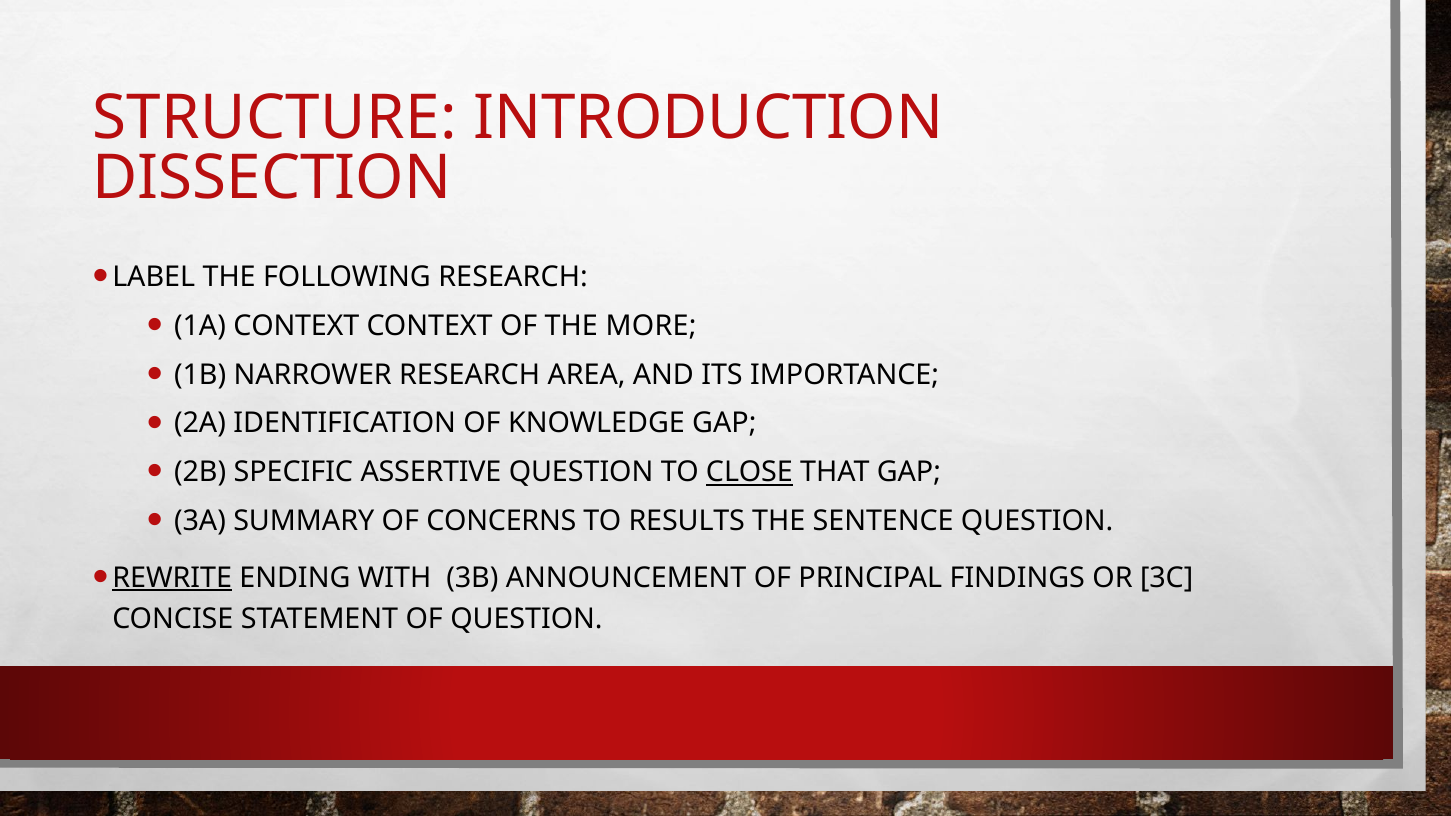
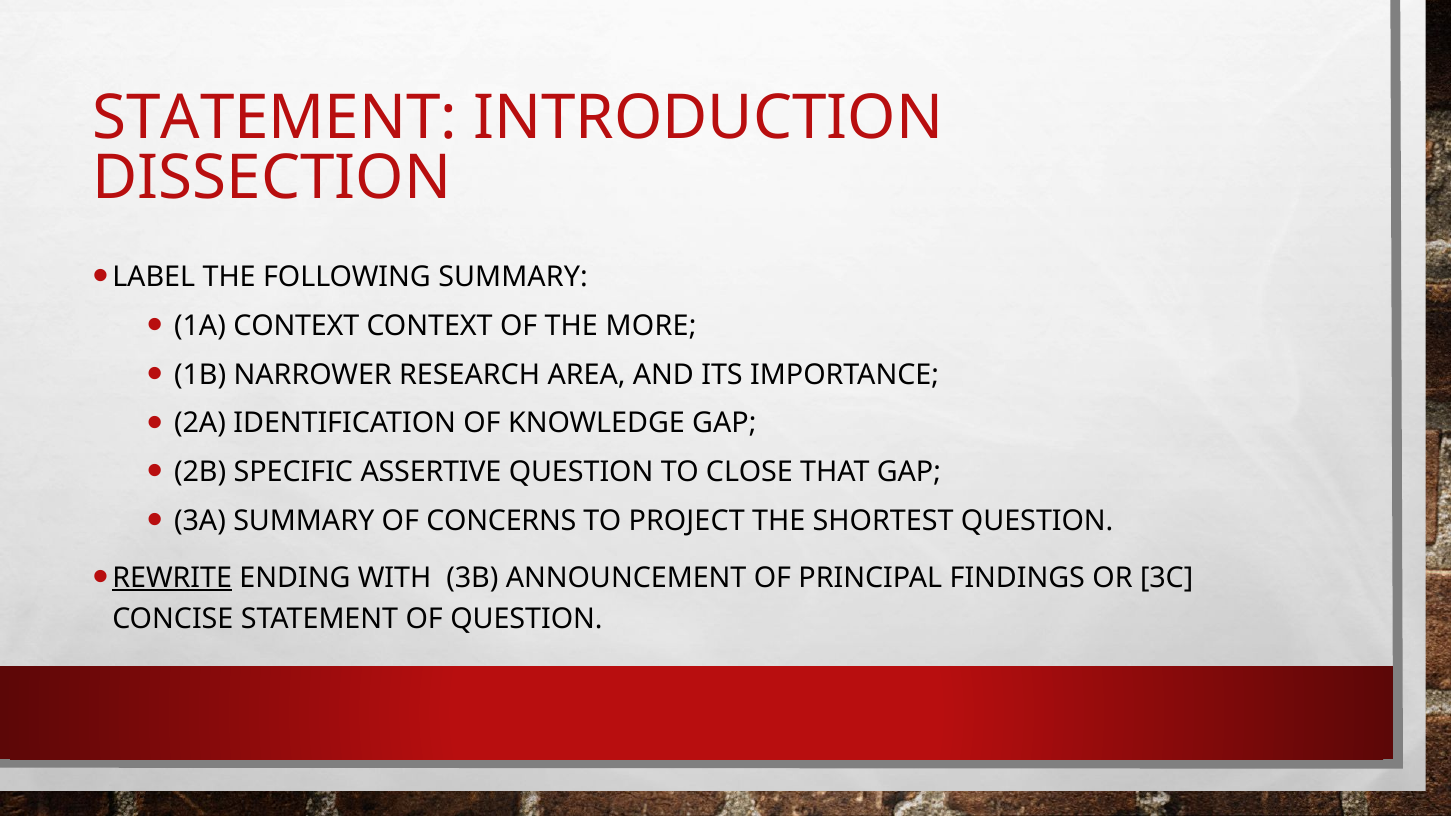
STRUCTURE: STRUCTURE -> STATEMENT (275, 118)
FOLLOWING RESEARCH: RESEARCH -> SUMMARY (513, 277)
CLOSE underline: present -> none (749, 472)
RESULTS: RESULTS -> PROJECT (687, 521)
SENTENCE: SENTENCE -> SHORTEST (883, 521)
